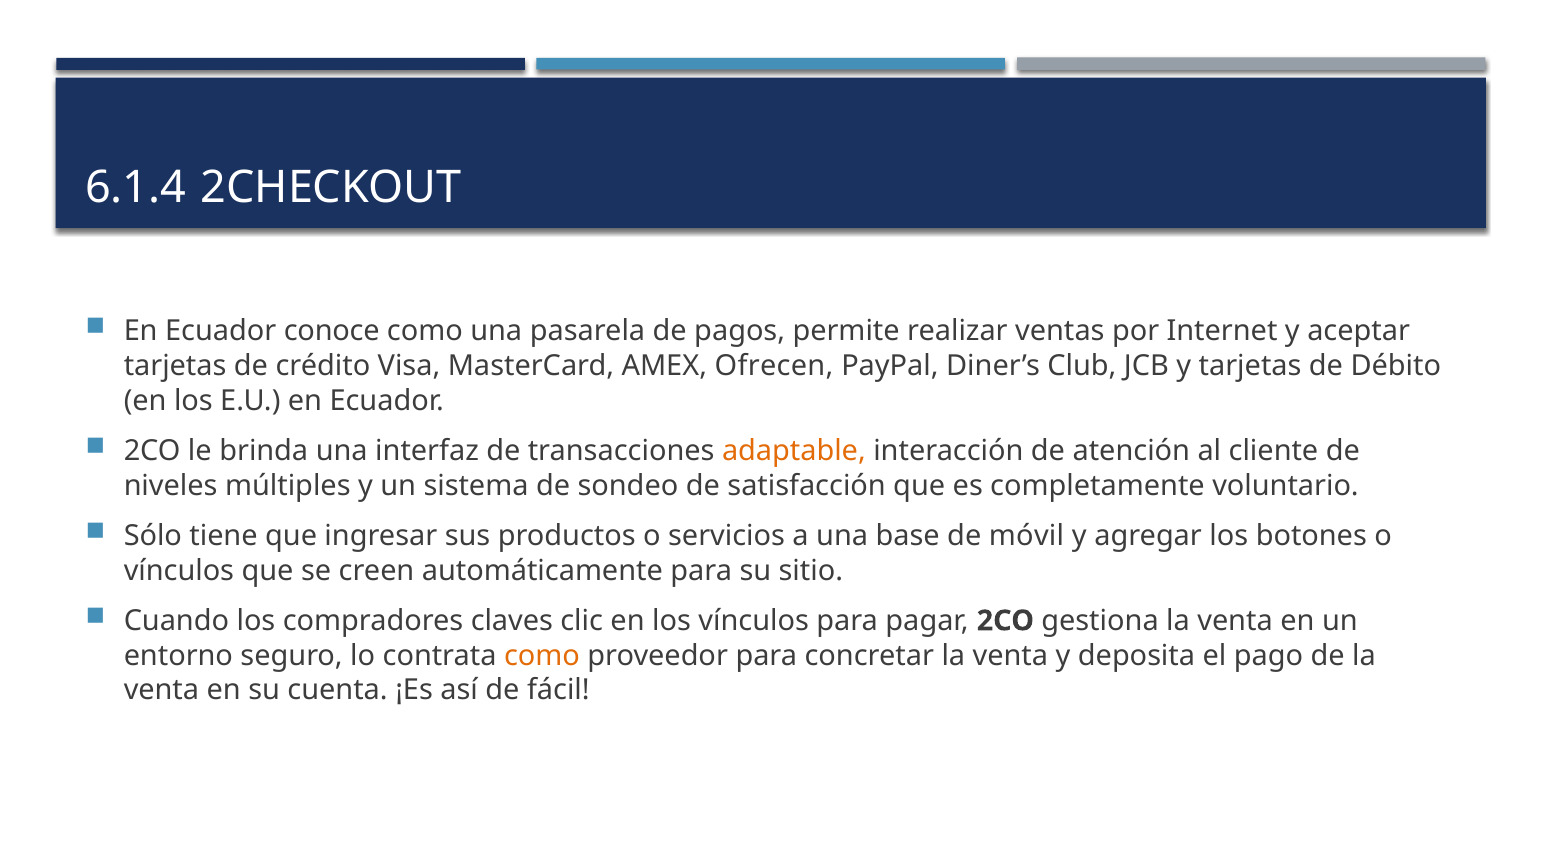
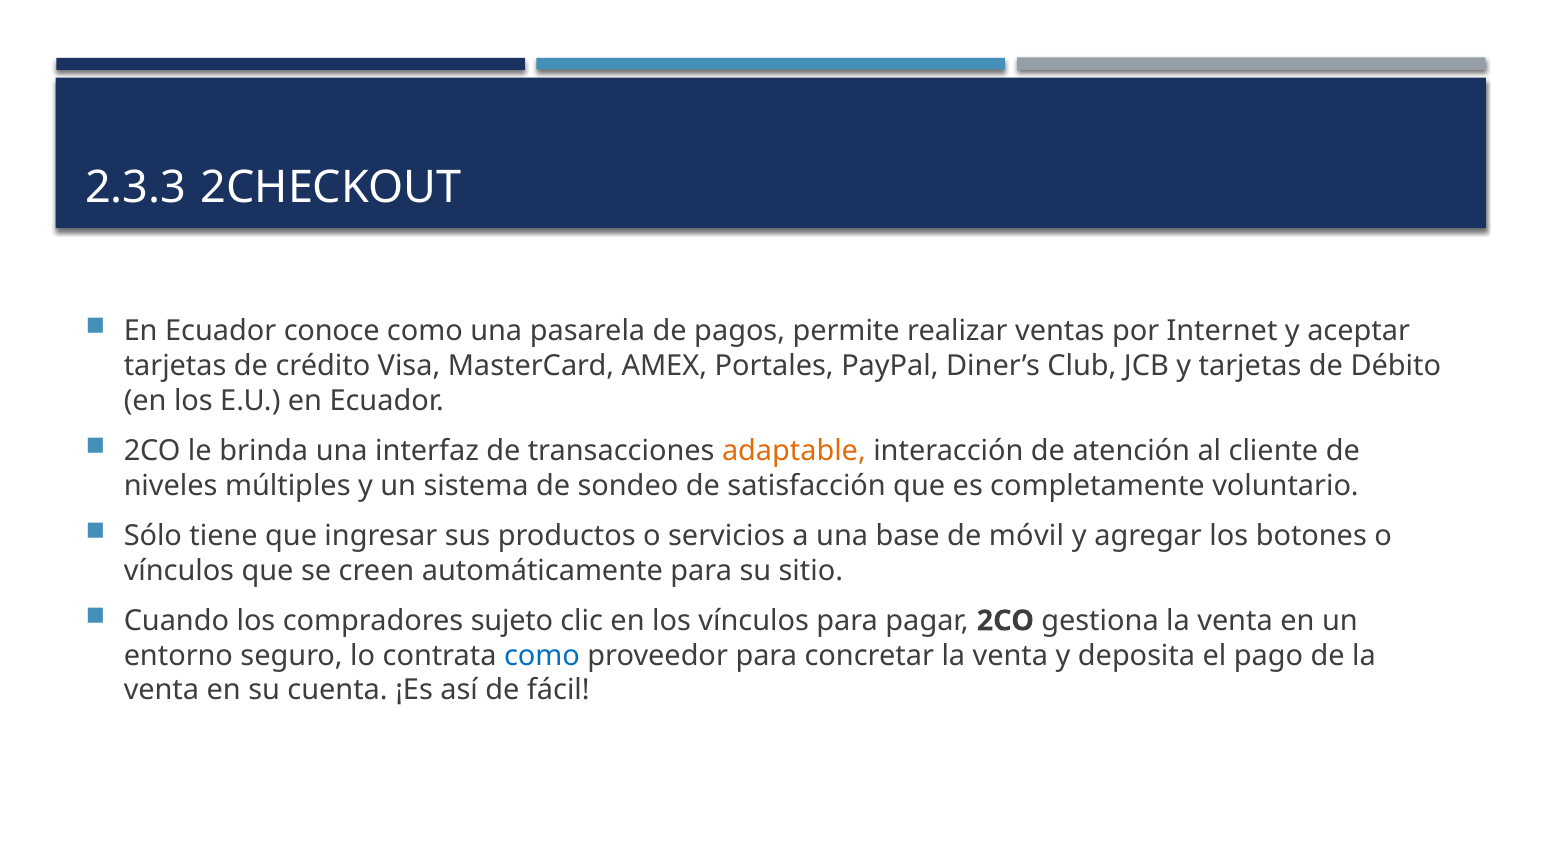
6.1.4: 6.1.4 -> 2.3.3 (136, 187)
Ofrecen: Ofrecen -> Portales (774, 366)
claves: claves -> sujeto (512, 620)
como colour: orange -> blue (542, 655)
